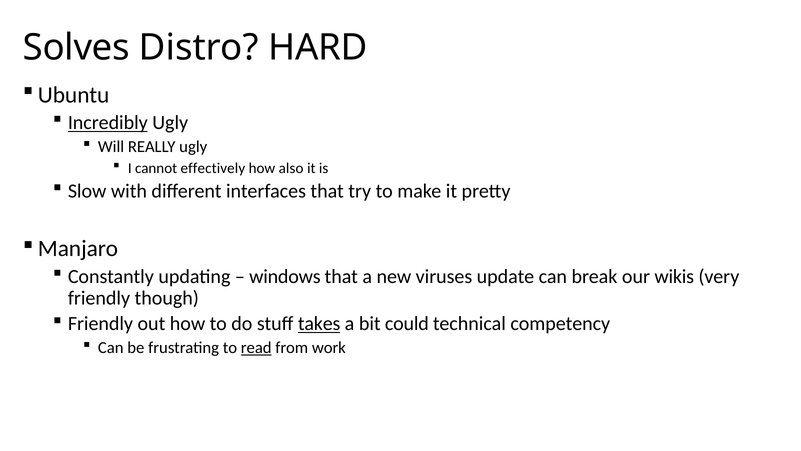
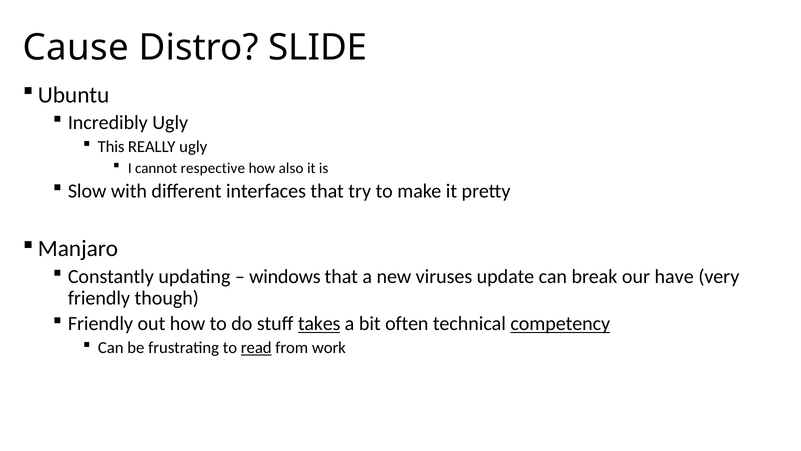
Solves: Solves -> Cause (76, 48)
HARD: HARD -> SLIDE (318, 48)
Incredibly underline: present -> none (108, 123)
Will: Will -> This (111, 147)
effectively: effectively -> respective (213, 168)
wikis: wikis -> have (674, 276)
could: could -> often (407, 324)
competency underline: none -> present (560, 324)
